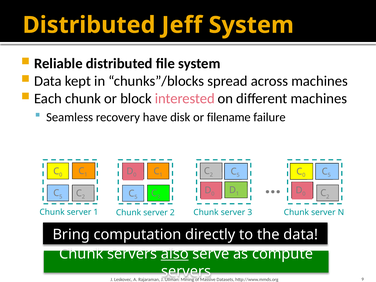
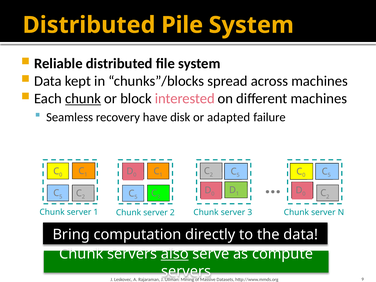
Jeff: Jeff -> Pile (182, 25)
chunk underline: none -> present (83, 99)
filename: filename -> adapted (229, 117)
